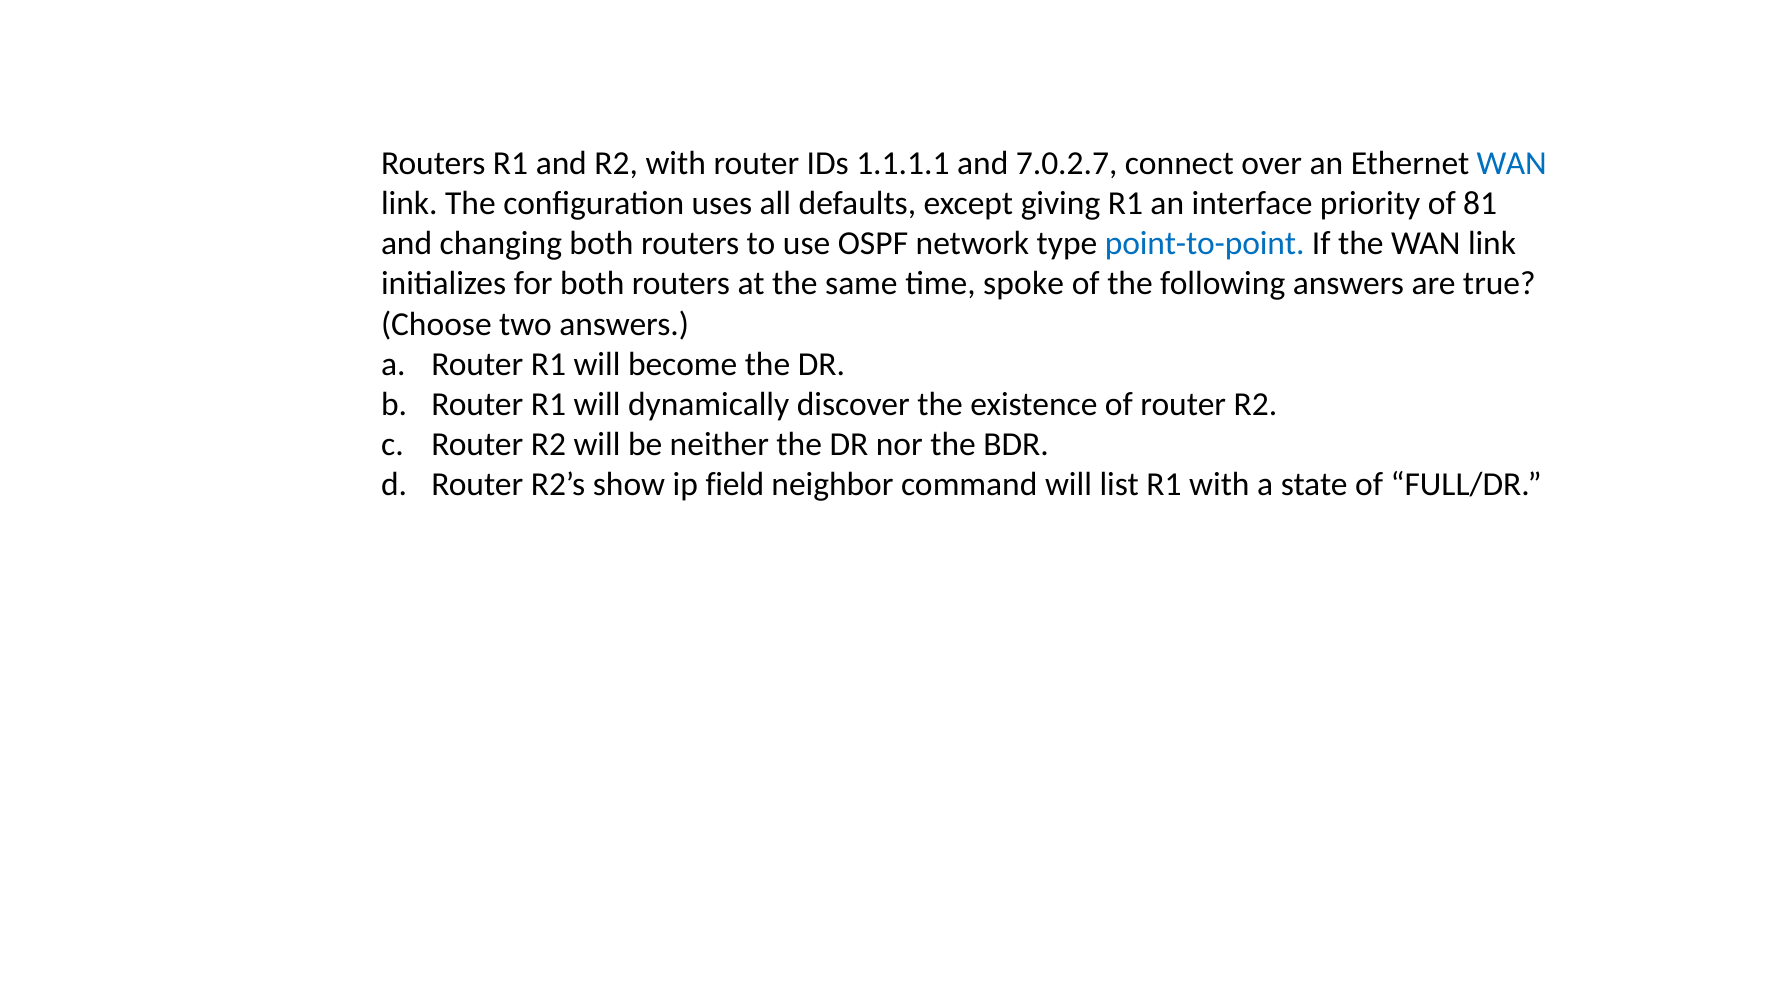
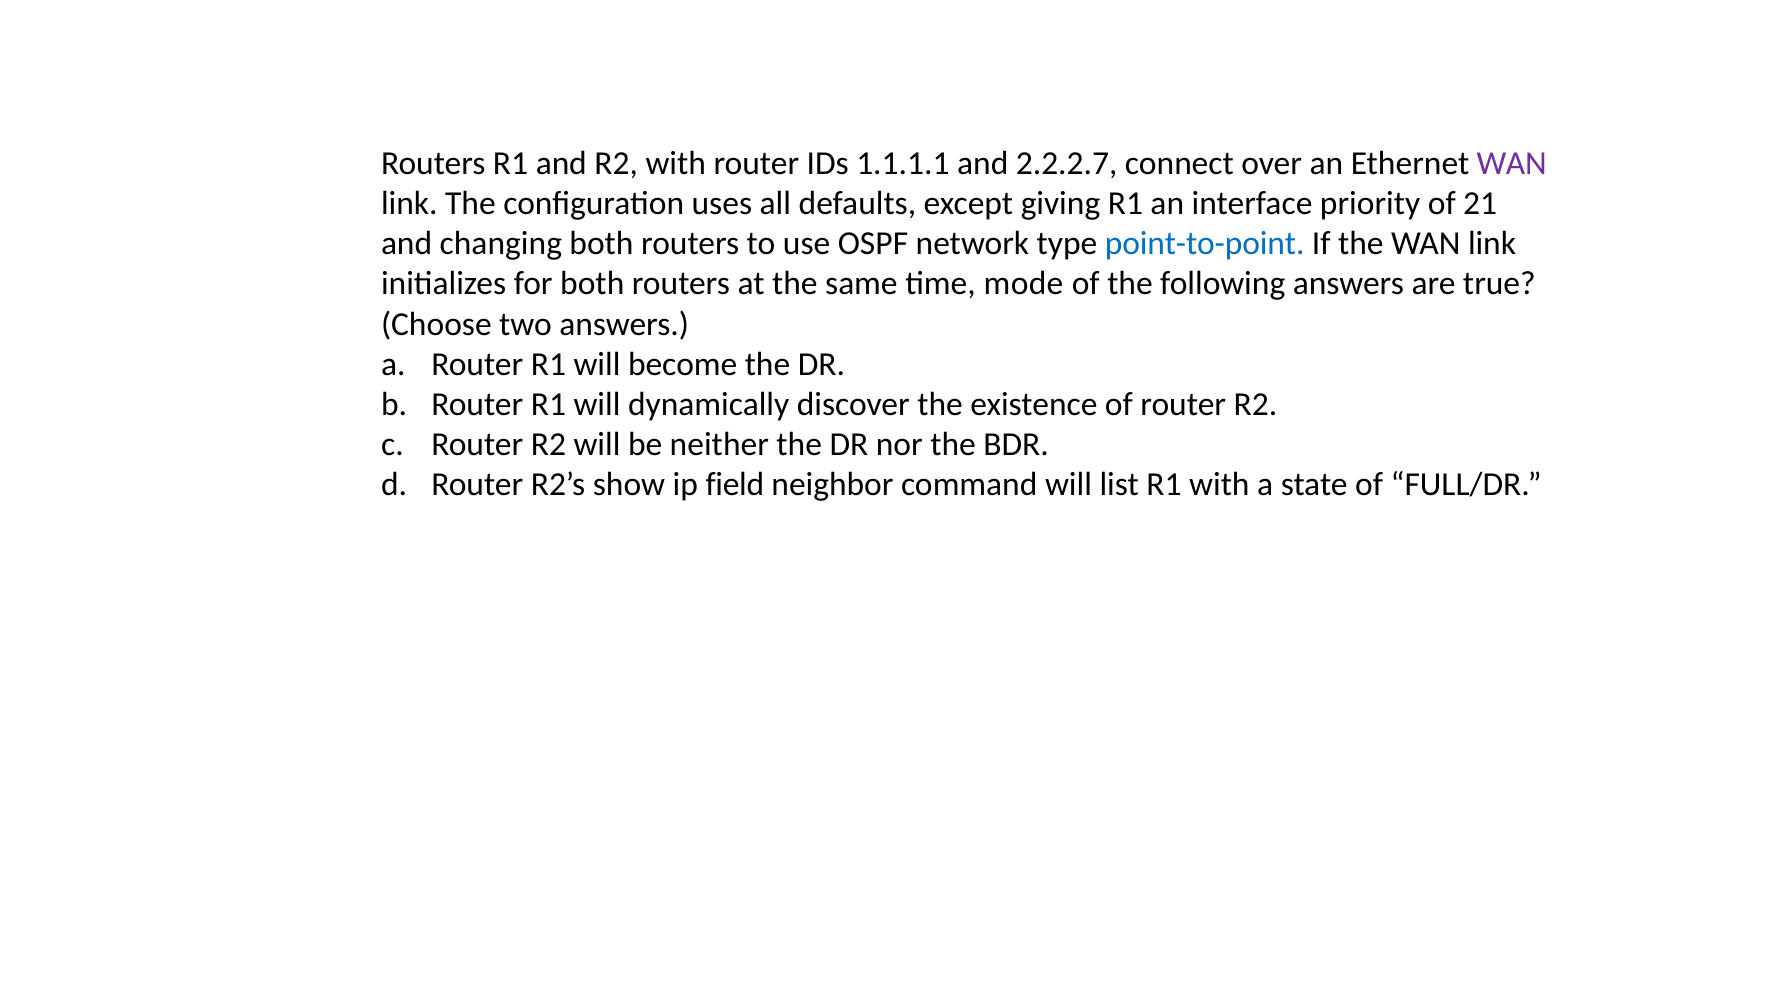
7.0.2.7: 7.0.2.7 -> 2.2.2.7 (1067, 163)
WAN colour: blue -> purple (1512, 163)
81: 81 -> 21 (1480, 204)
spoke: spoke -> mode (1024, 284)
